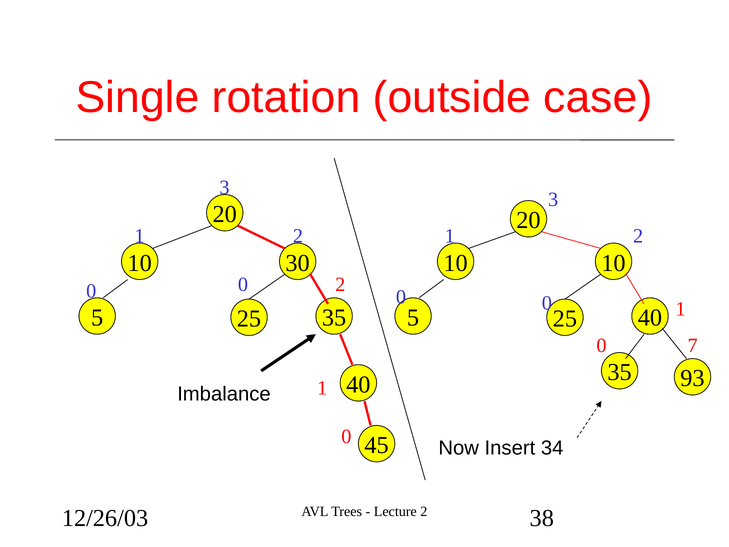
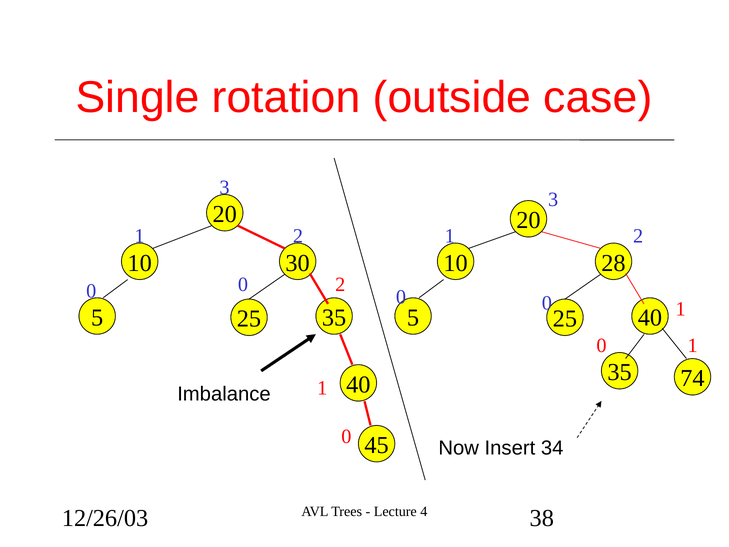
10 10: 10 -> 28 (613, 263)
7: 7 -> 1 (693, 345)
93: 93 -> 74 (692, 378)
Lecture 2: 2 -> 4 (424, 511)
